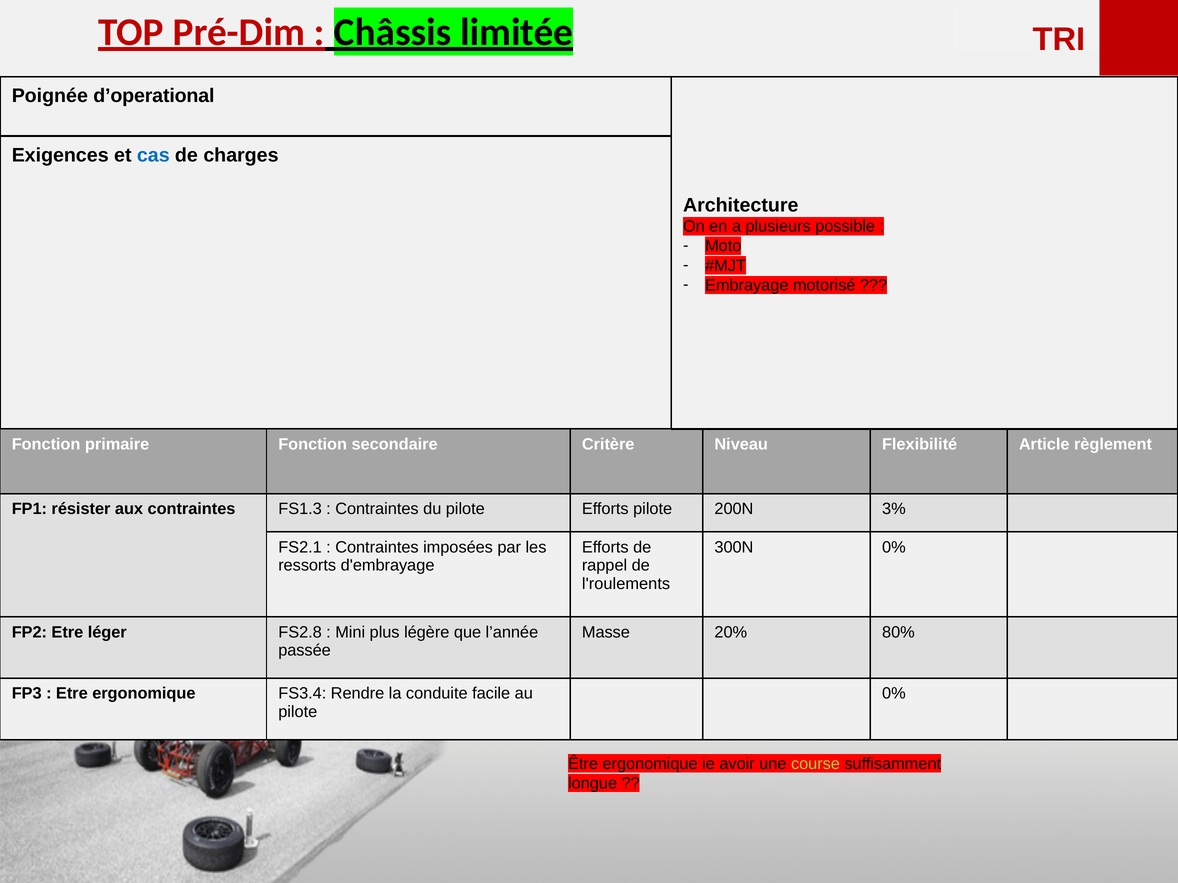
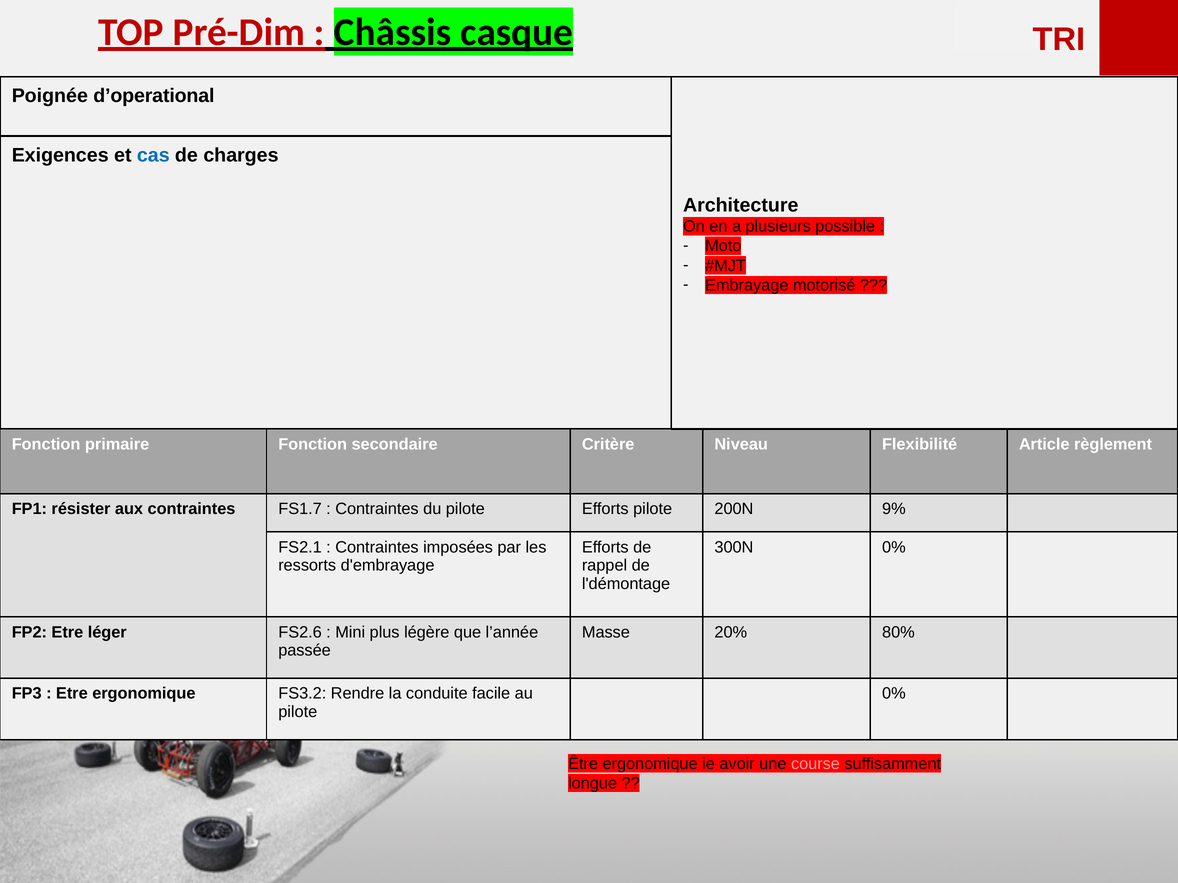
limitée: limitée -> casque (517, 32)
FS1.3: FS1.3 -> FS1.7 (300, 509)
3%: 3% -> 9% (894, 509)
l'roulements: l'roulements -> l'démontage (626, 584)
FS2.8: FS2.8 -> FS2.6 (300, 632)
FS3.4: FS3.4 -> FS3.2 (302, 694)
course colour: light green -> pink (815, 764)
